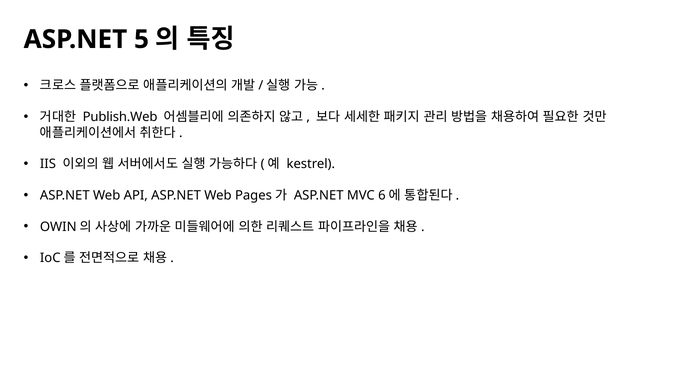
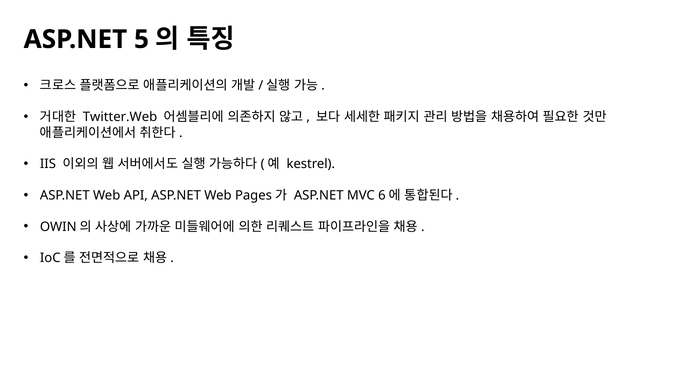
Publish.Web: Publish.Web -> Twitter.Web (120, 117)
